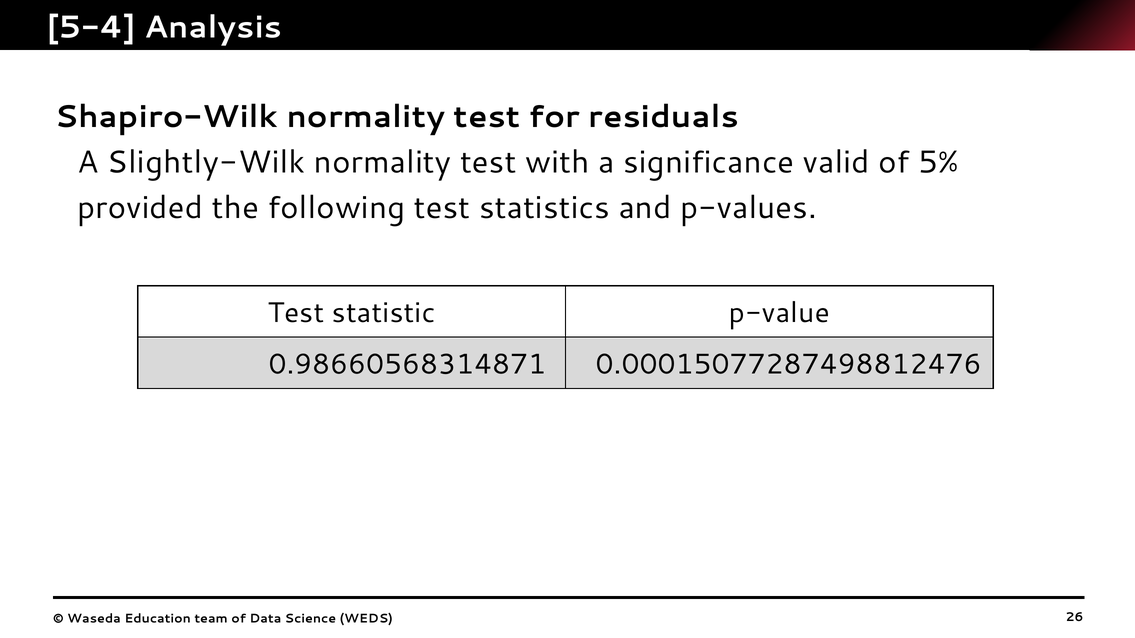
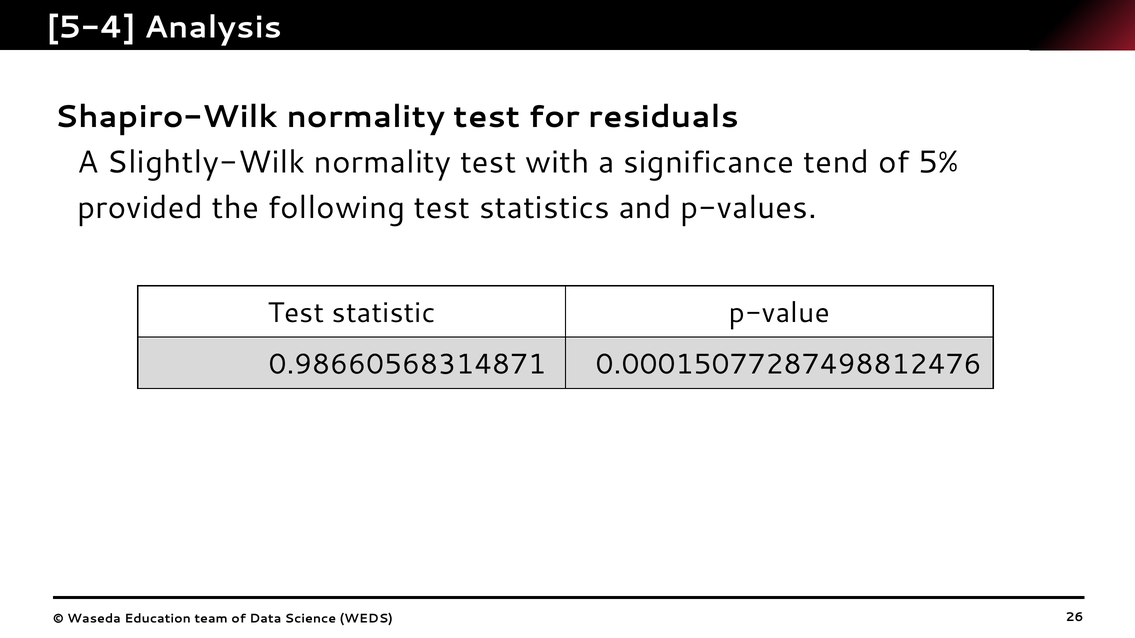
valid: valid -> tend (836, 162)
